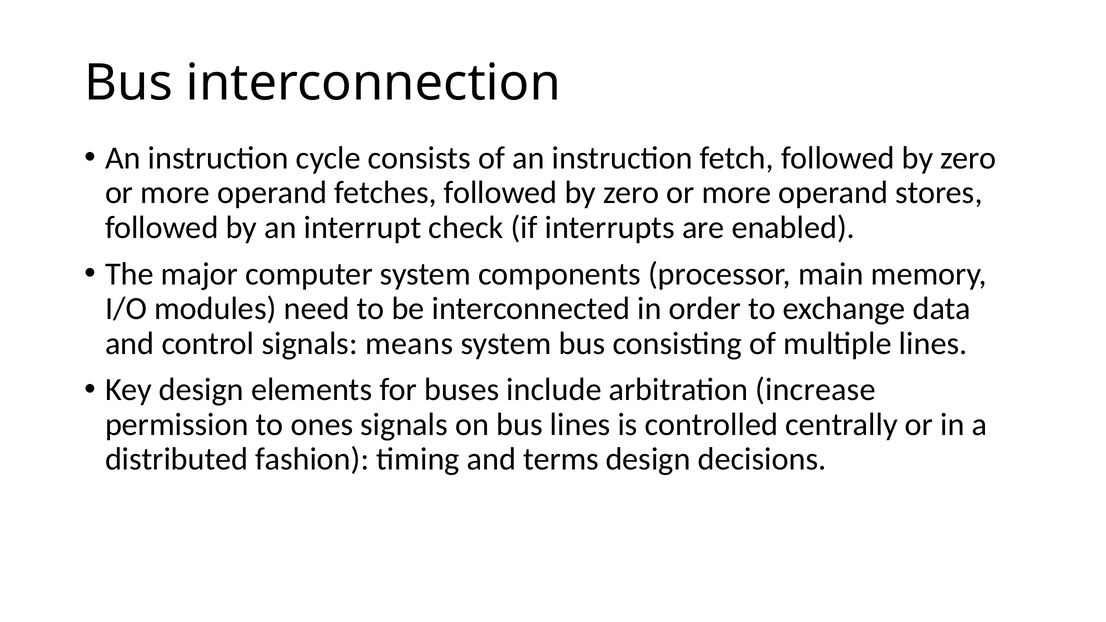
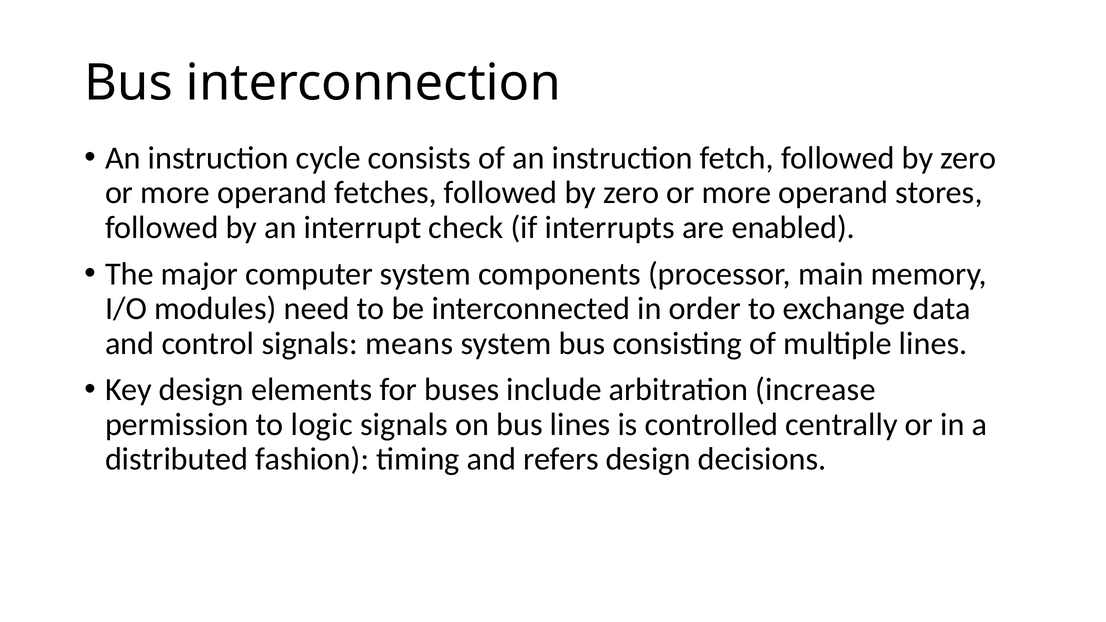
ones: ones -> logic (322, 425)
terms: terms -> refers (561, 459)
